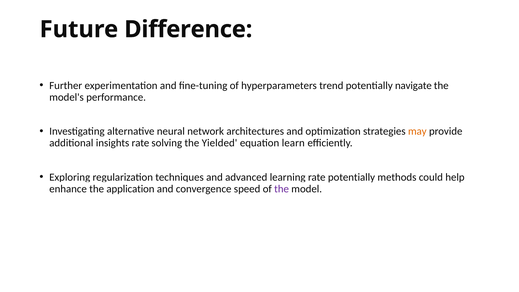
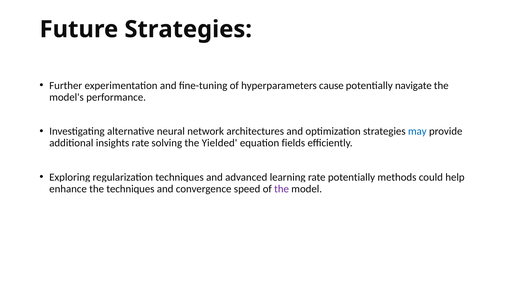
Future Difference: Difference -> Strategies (188, 29)
trend: trend -> cause (331, 85)
may colour: orange -> blue (417, 131)
learn: learn -> fields (293, 143)
the application: application -> techniques (130, 189)
